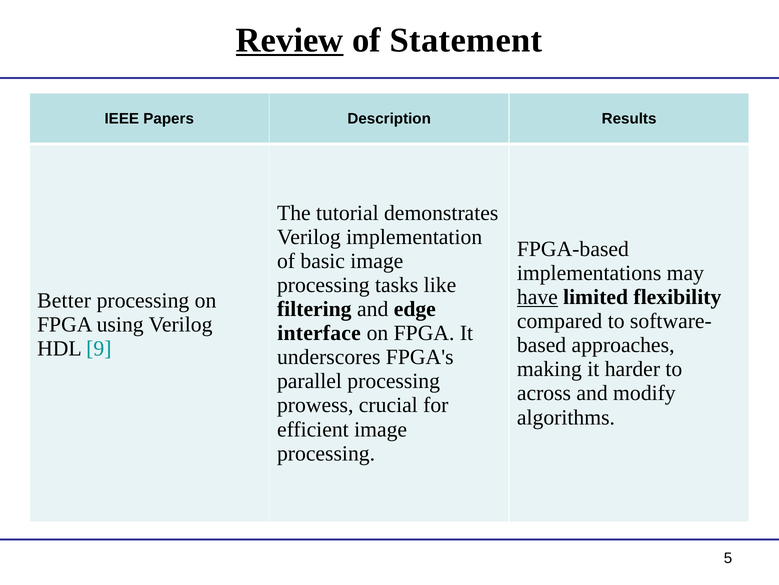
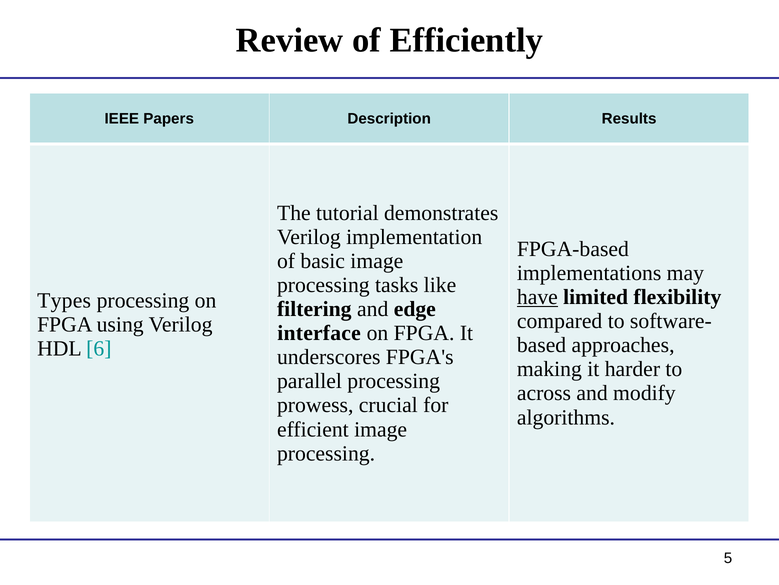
Review underline: present -> none (290, 40)
Statement: Statement -> Efficiently (466, 40)
Better: Better -> Types (64, 300)
9: 9 -> 6 (99, 348)
